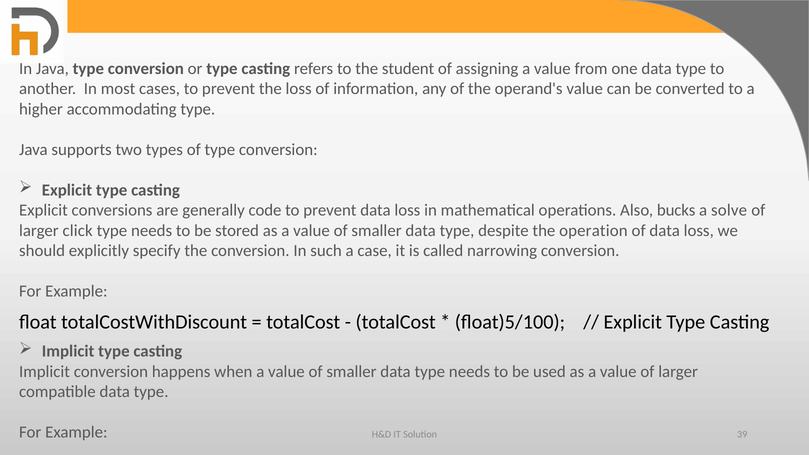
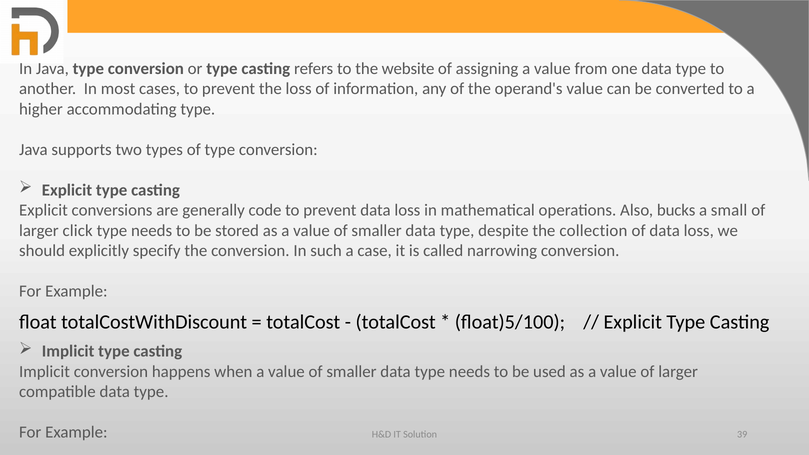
student: student -> website (408, 69)
solve: solve -> small (729, 210)
operation: operation -> collection (593, 231)
